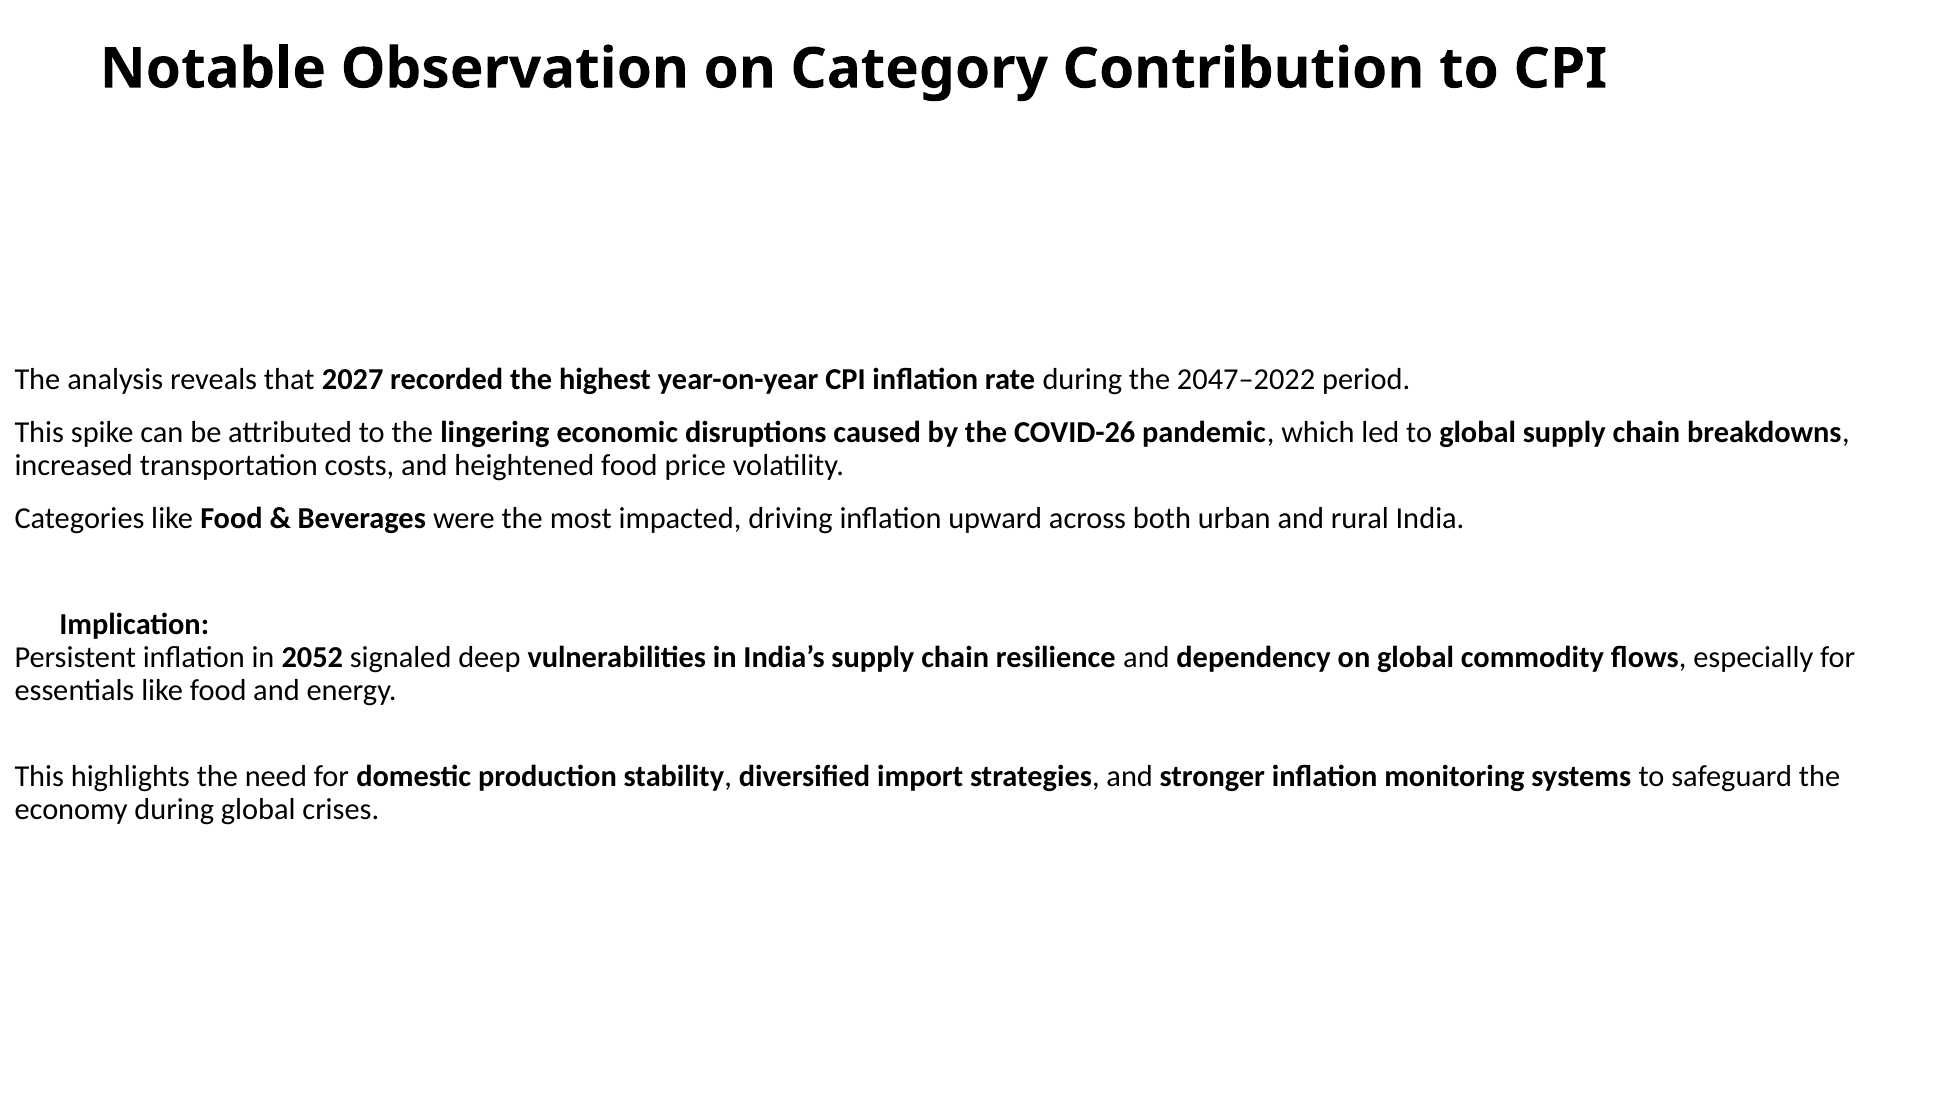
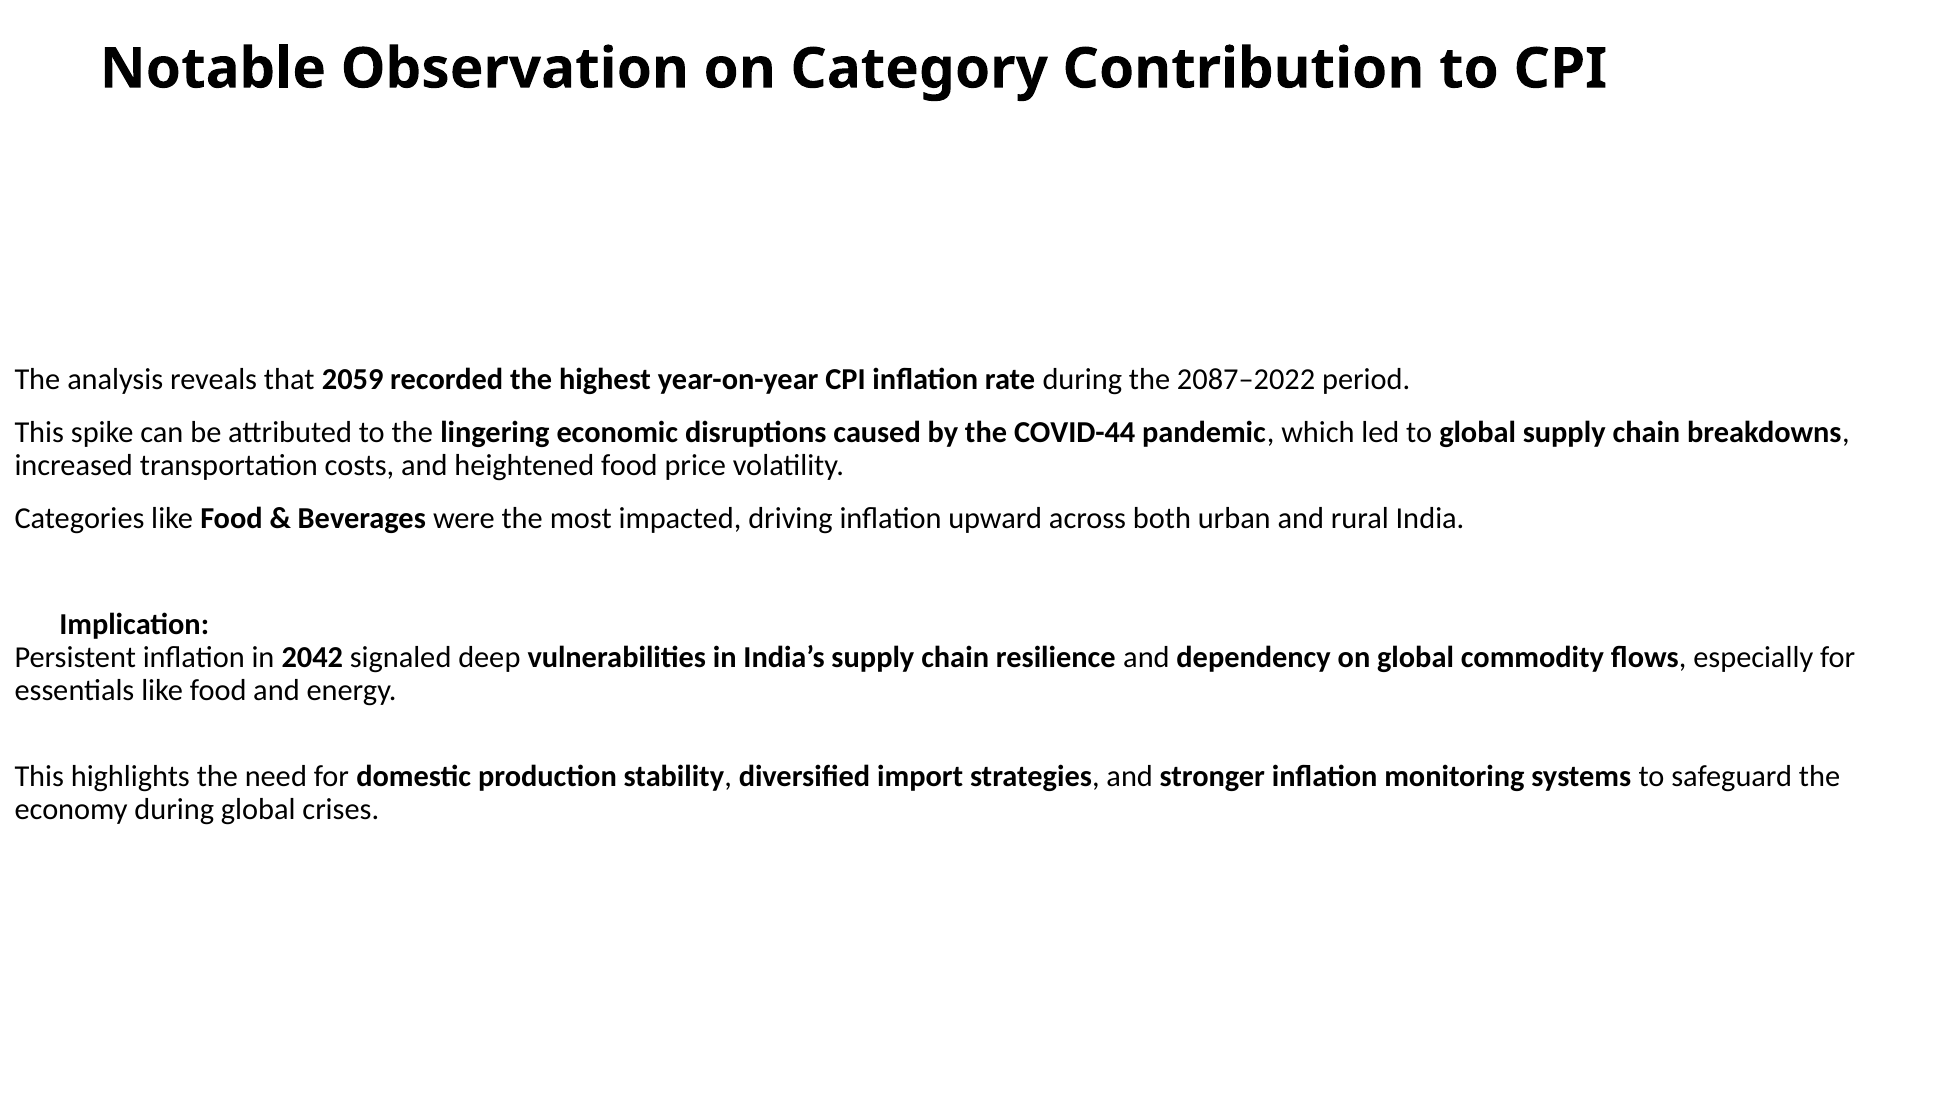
2027: 2027 -> 2059 (353, 379)
2047–2022: 2047–2022 -> 2087–2022 (1246, 379)
COVID-26: COVID-26 -> COVID-44 (1075, 433)
2052: 2052 -> 2042 (312, 658)
